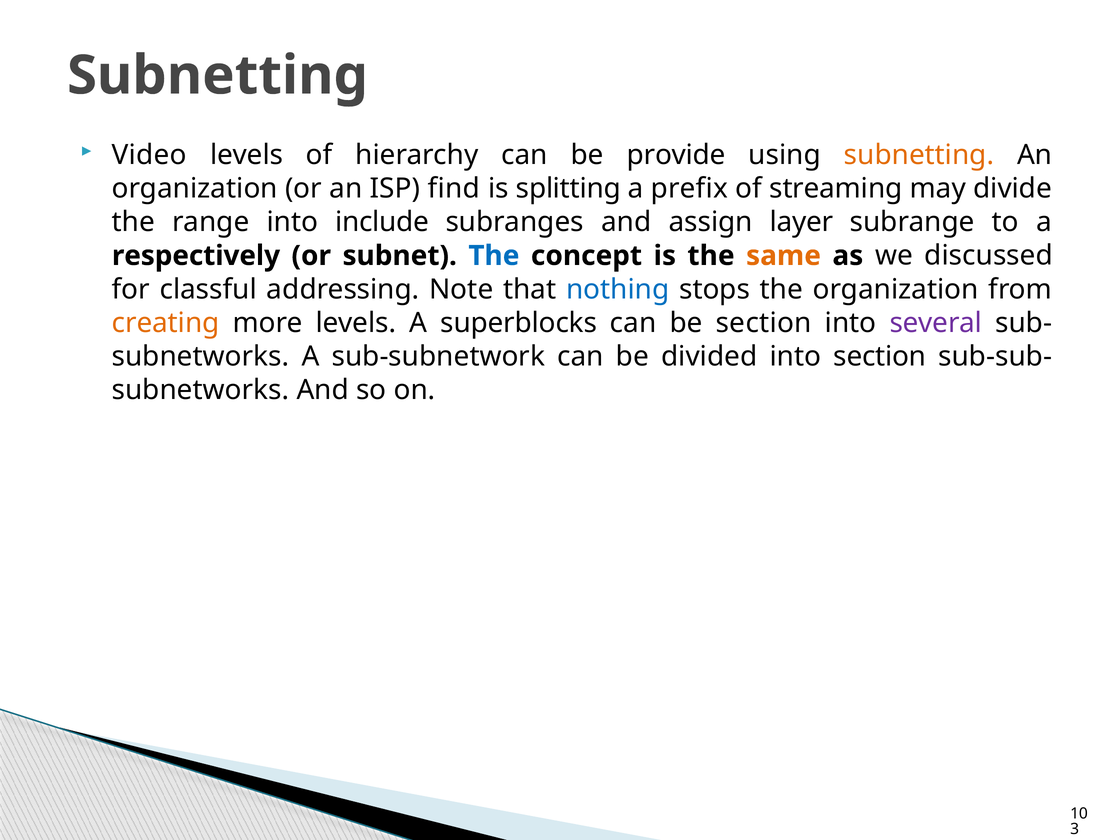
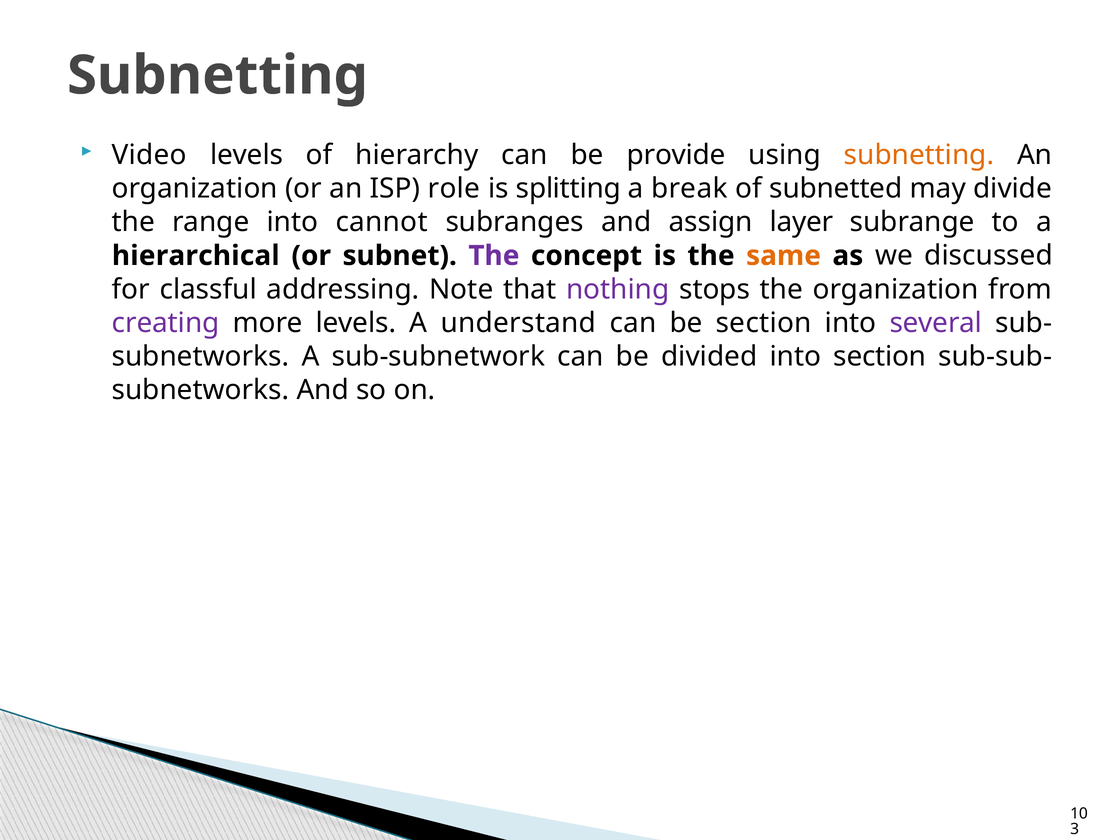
find: find -> role (454, 189)
prefix: prefix -> break (689, 189)
streaming: streaming -> subnetted (836, 189)
include: include -> cannot (382, 222)
respectively: respectively -> hierarchical (196, 256)
The colour: blue -> purple (494, 256)
nothing colour: blue -> purple (618, 289)
creating colour: orange -> purple (166, 323)
superblocks: superblocks -> understand (518, 323)
